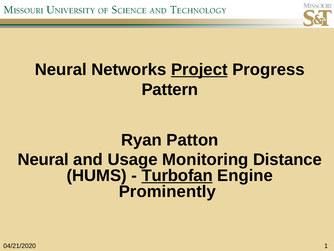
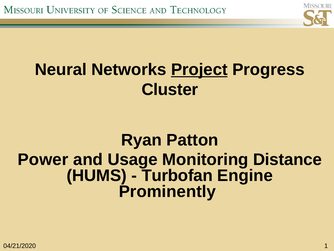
Pattern: Pattern -> Cluster (170, 89)
Neural: Neural -> Power (43, 159)
Turbofan underline: present -> none (177, 175)
